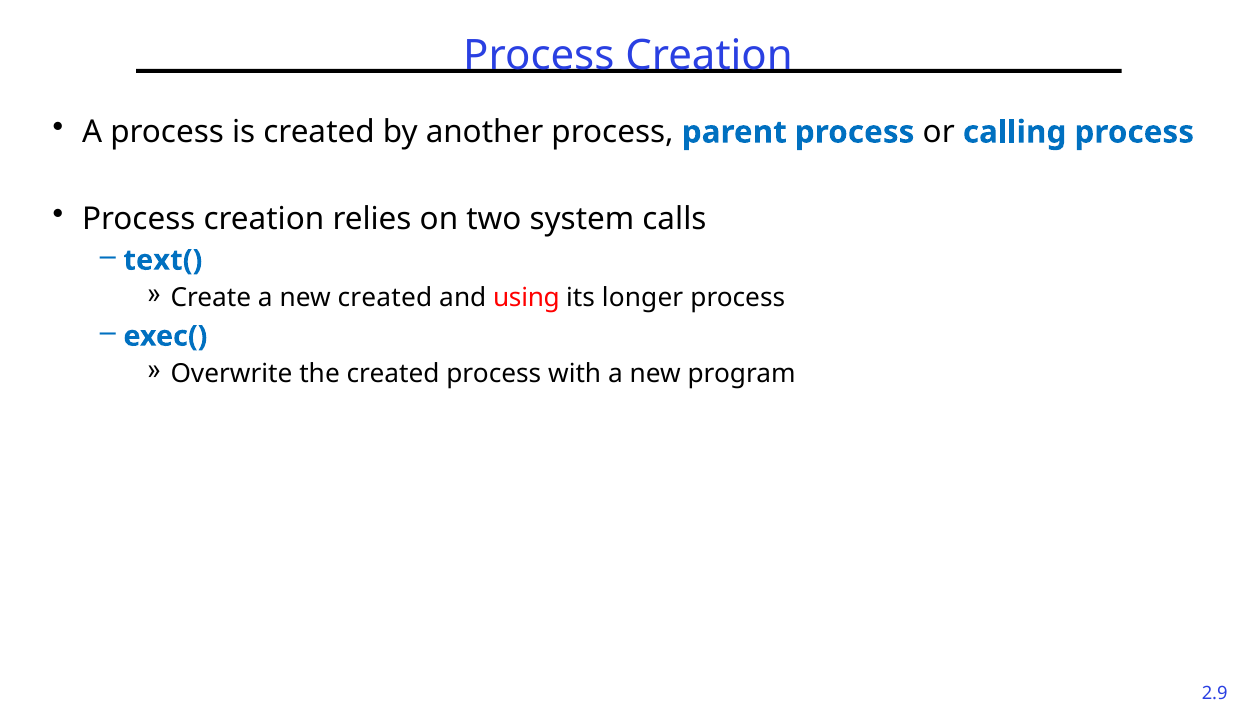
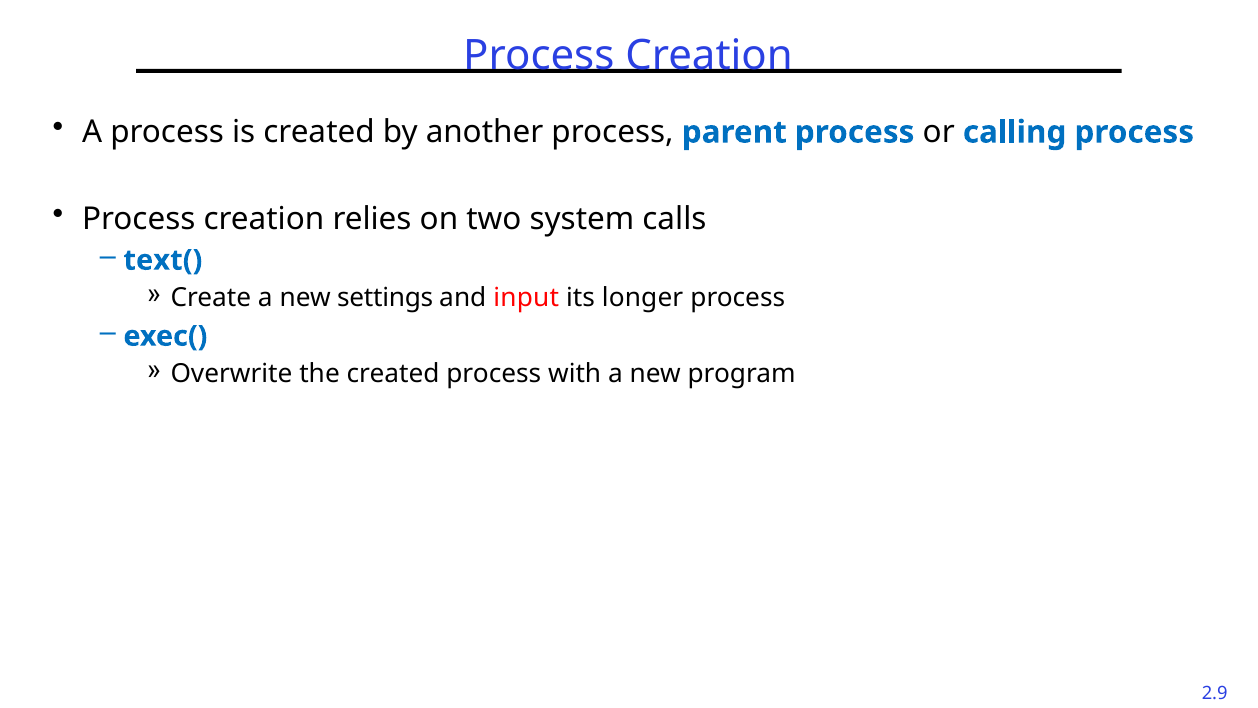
new created: created -> settings (385, 298)
using: using -> input (526, 298)
